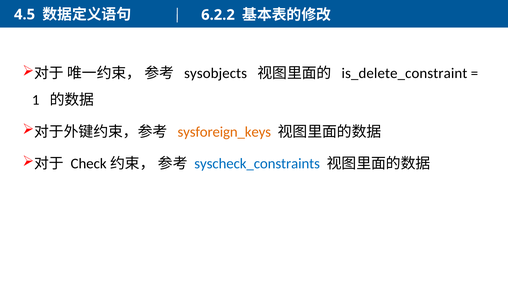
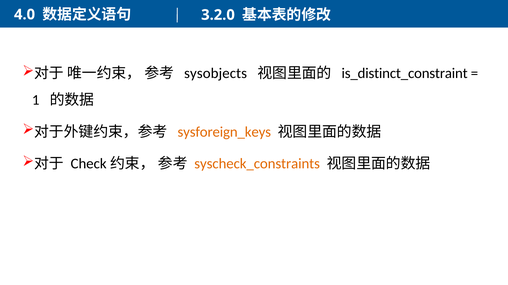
4.5: 4.5 -> 4.0 (25, 15)
6.2.2: 6.2.2 -> 3.2.0 (218, 15)
is_delete_constraint: is_delete_constraint -> is_distinct_constraint (405, 74)
syscheck_constraints colour: blue -> orange (257, 164)
